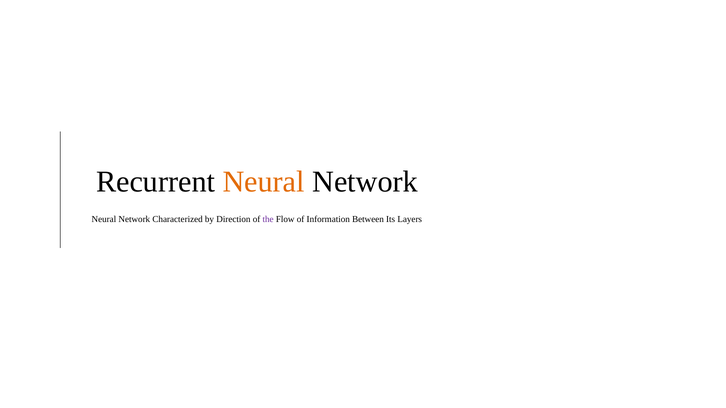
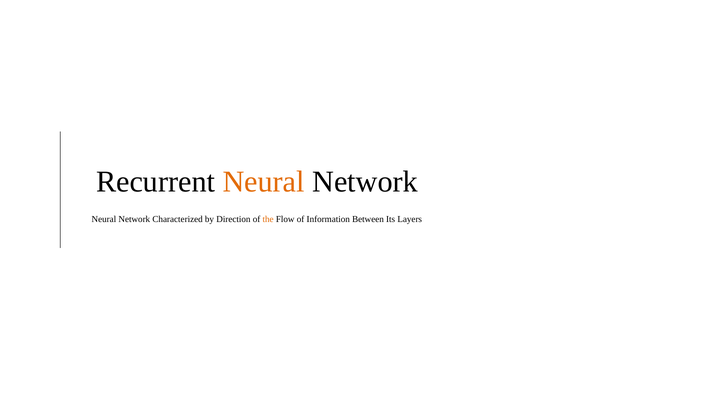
the colour: purple -> orange (268, 219)
